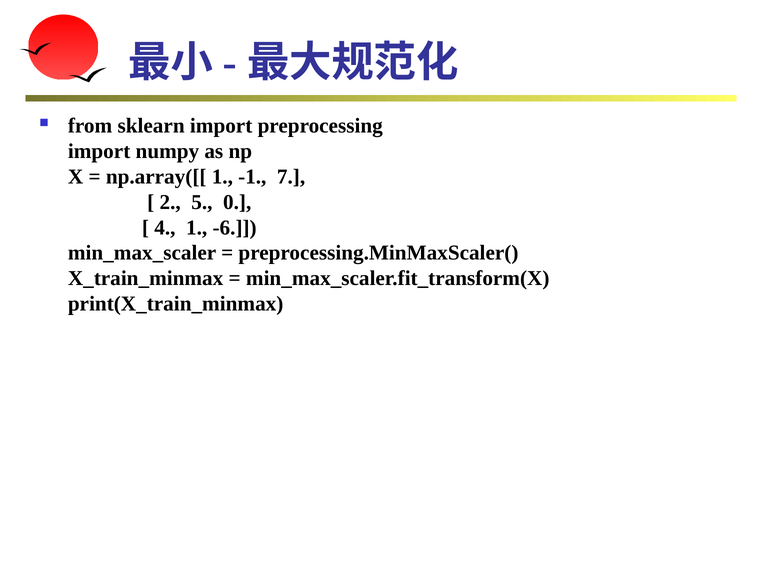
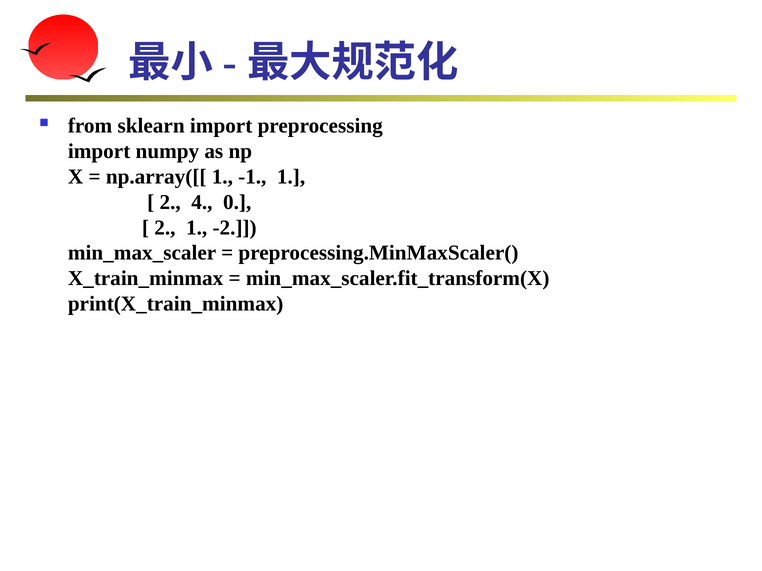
-1 7: 7 -> 1 (291, 177)
5: 5 -> 4 (202, 202)
4: 4 -> 2 (165, 228)
-6: -6 -> -2 (235, 228)
